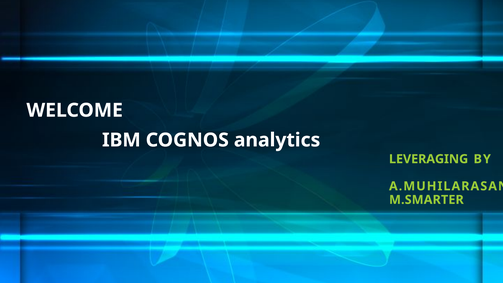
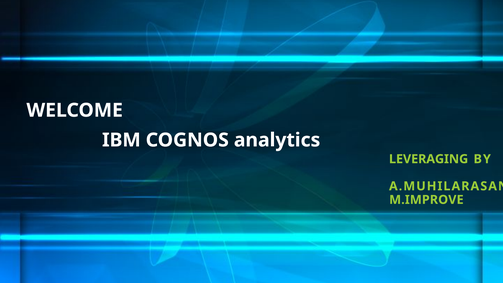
M.SMARTER: M.SMARTER -> M.IMPROVE (426, 200)
